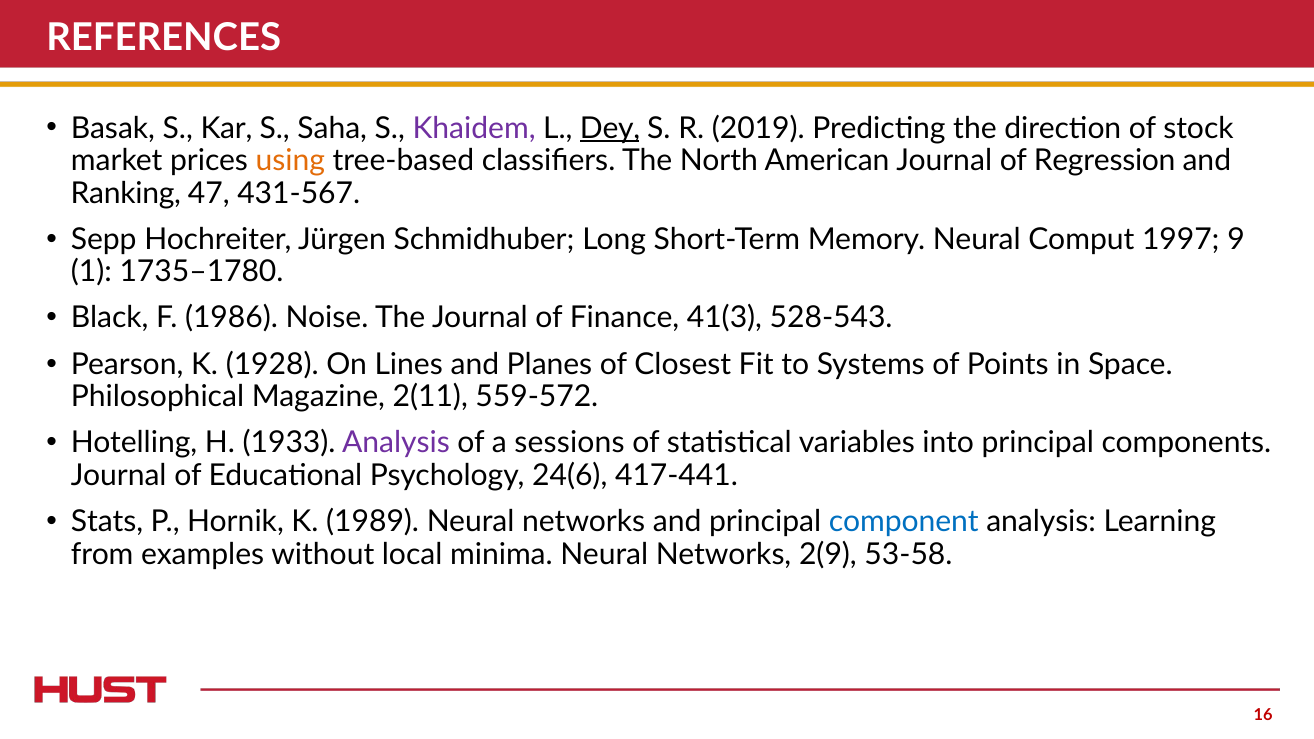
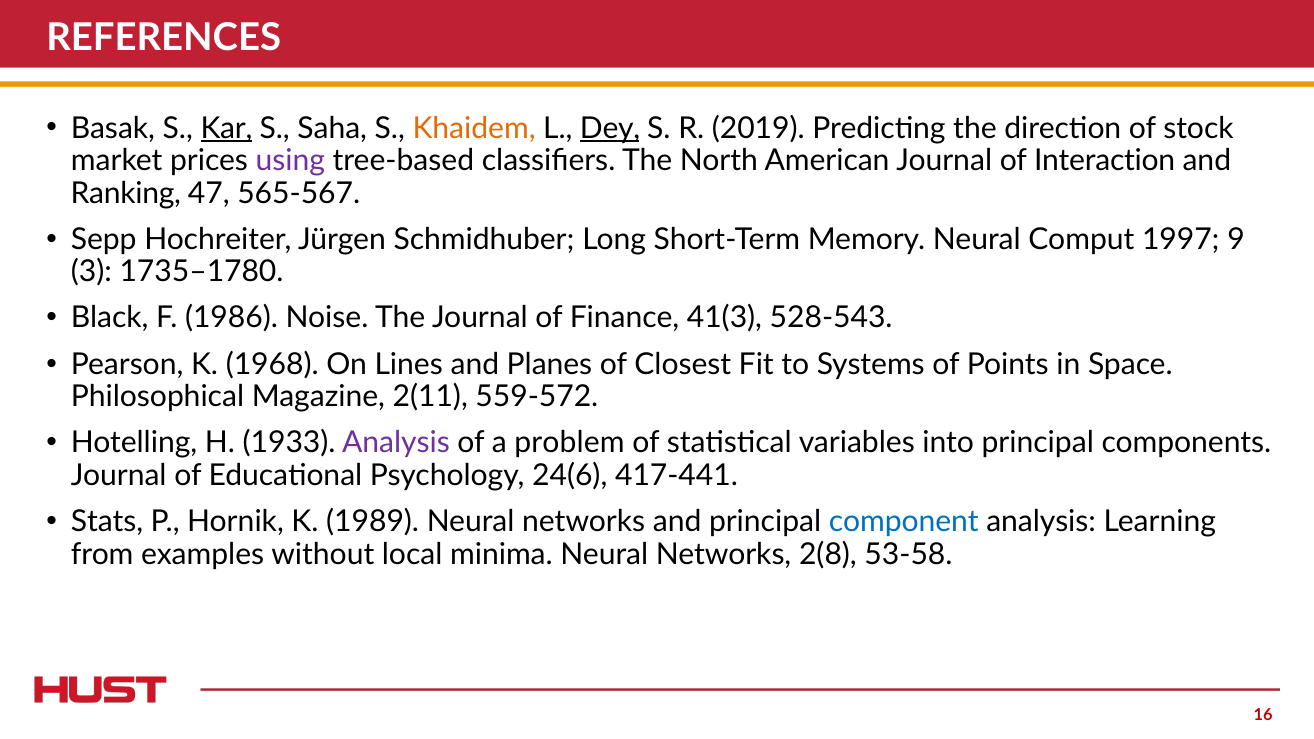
Kar underline: none -> present (226, 128)
Khaidem colour: purple -> orange (474, 128)
using colour: orange -> purple (290, 161)
Regression: Regression -> Interaction (1105, 161)
431-567: 431-567 -> 565-567 (299, 193)
1: 1 -> 3 (91, 272)
1928: 1928 -> 1968 (272, 364)
sessions: sessions -> problem (570, 443)
2(9: 2(9 -> 2(8 (828, 554)
